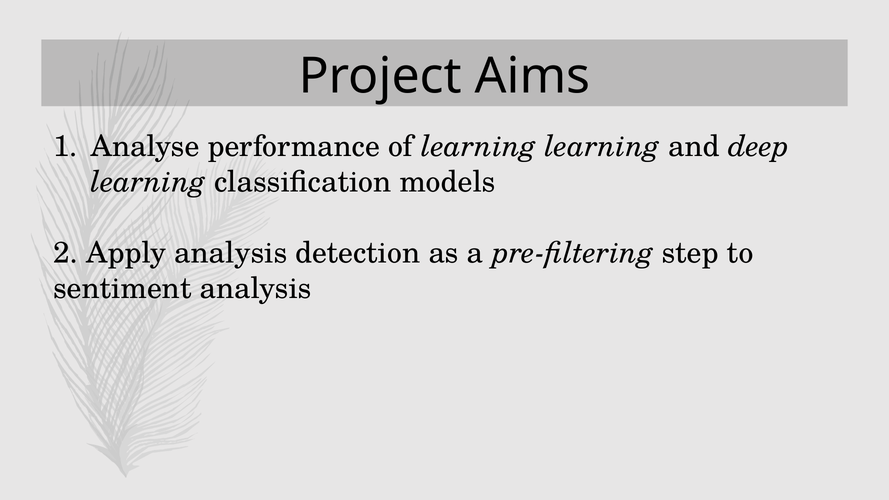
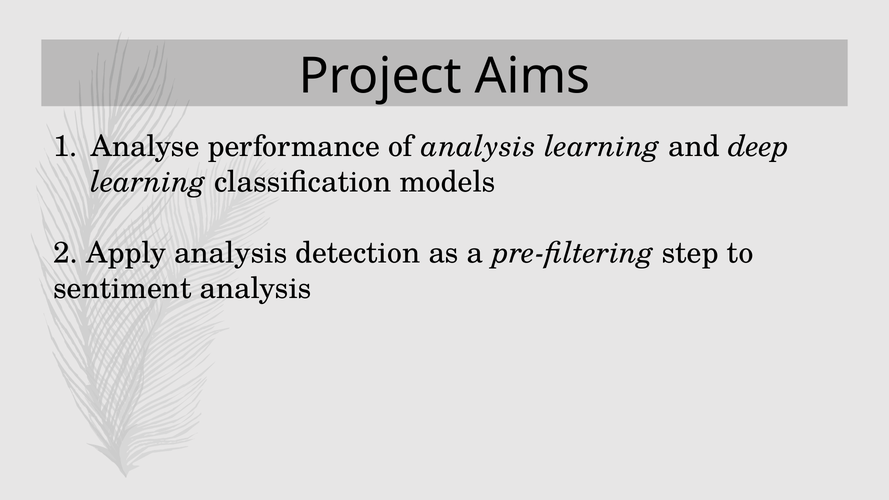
of learning: learning -> analysis (479, 146)
